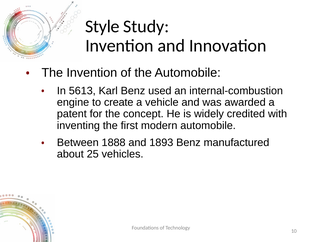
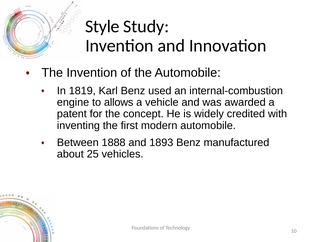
5613: 5613 -> 1819 (82, 91)
create: create -> allows (119, 102)
